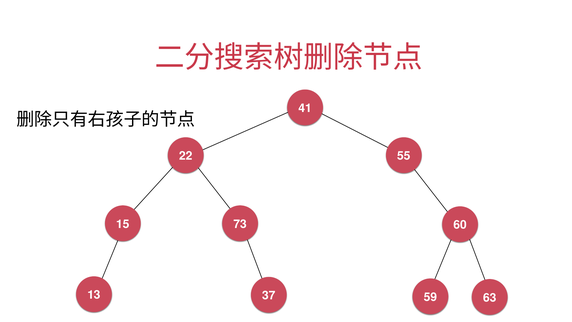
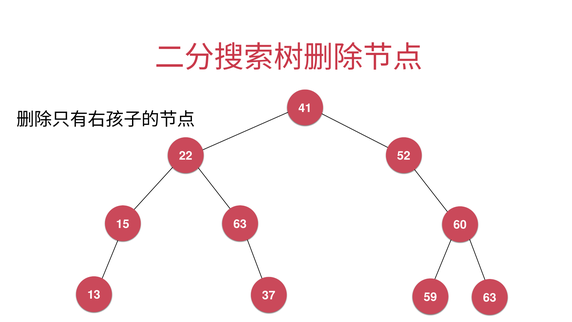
55: 55 -> 52 (404, 156)
15 73: 73 -> 63 (240, 224)
